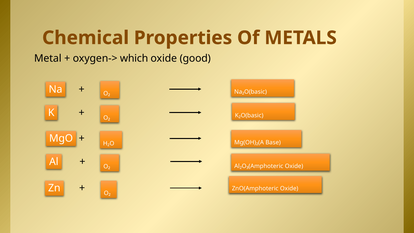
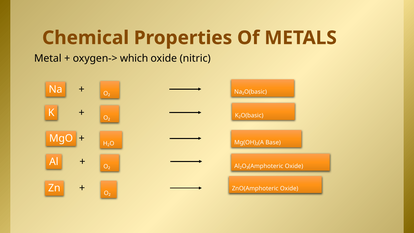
good: good -> nitric (195, 58)
